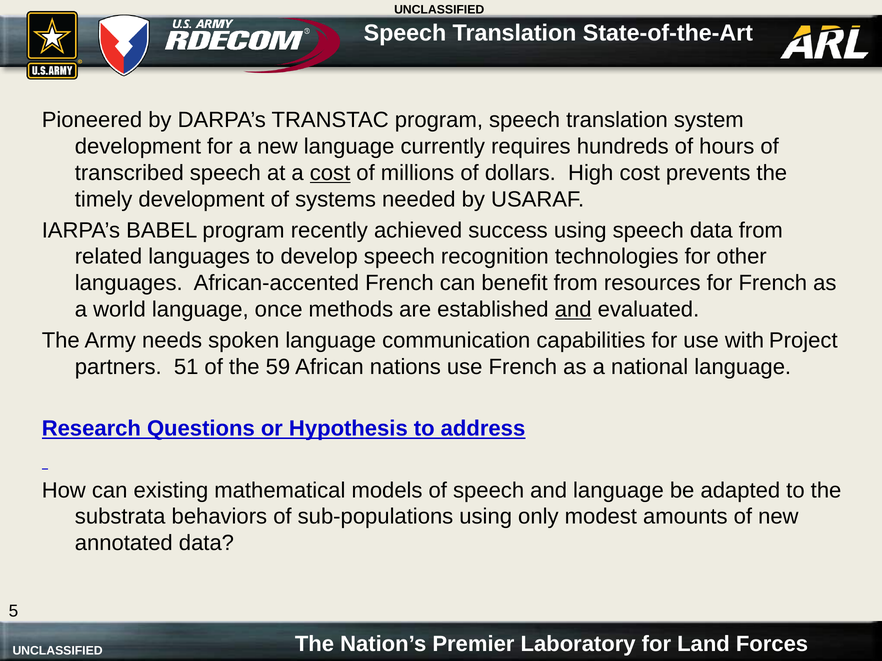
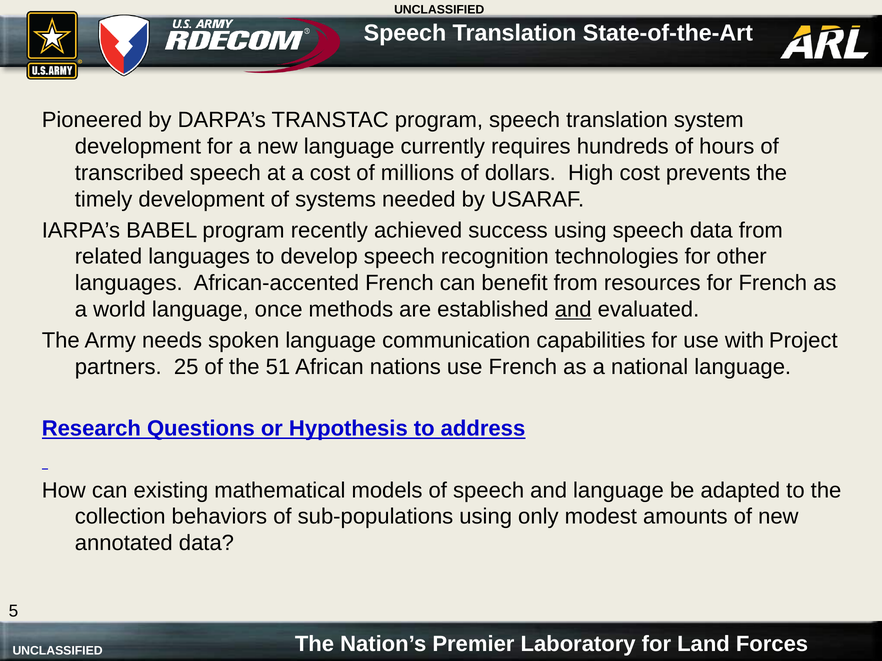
cost underline: present -> none (330, 173)
51: 51 -> 25 (186, 367)
59: 59 -> 51 (278, 367)
substrata: substrata -> collection (120, 517)
